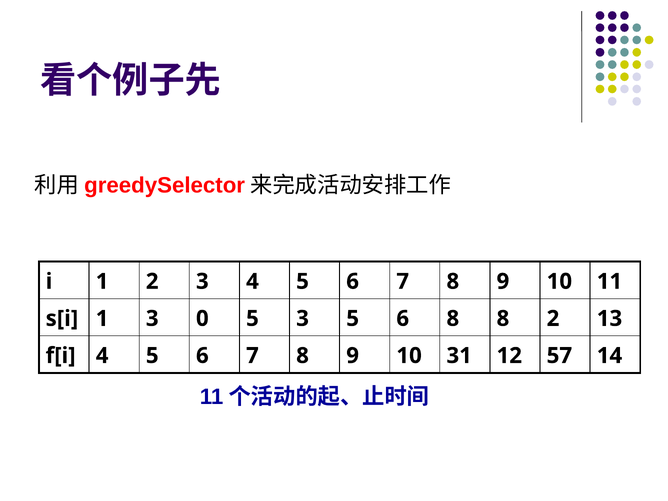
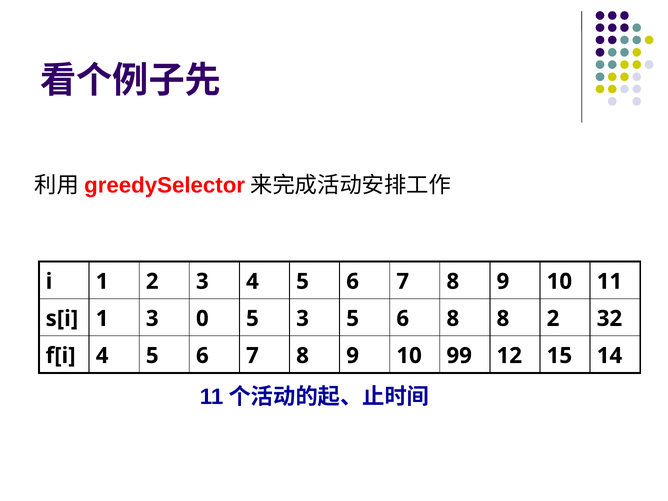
13: 13 -> 32 (609, 319)
31: 31 -> 99 (459, 356)
57: 57 -> 15 (559, 356)
